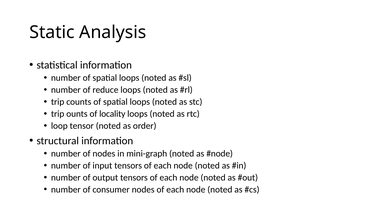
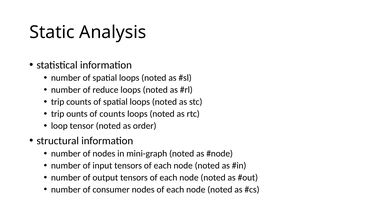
of locality: locality -> counts (112, 114)
